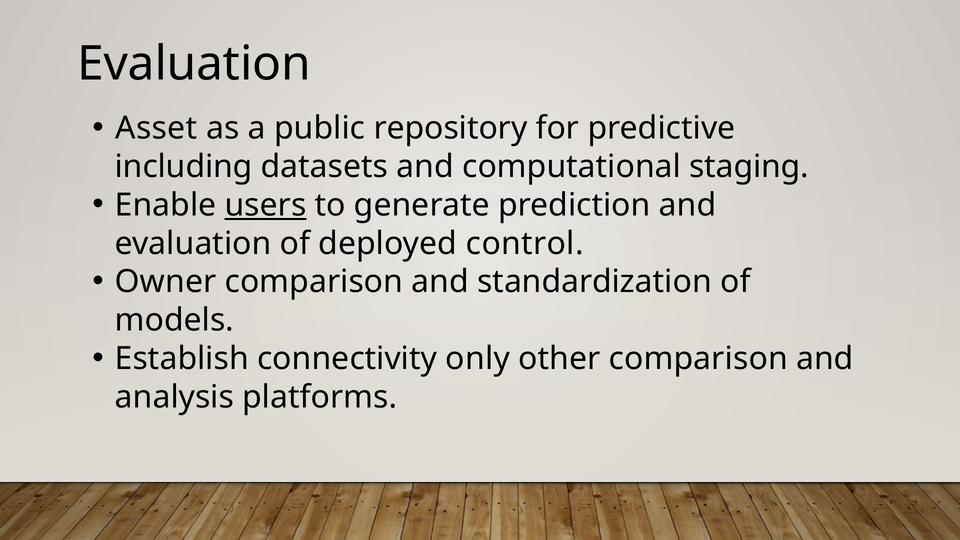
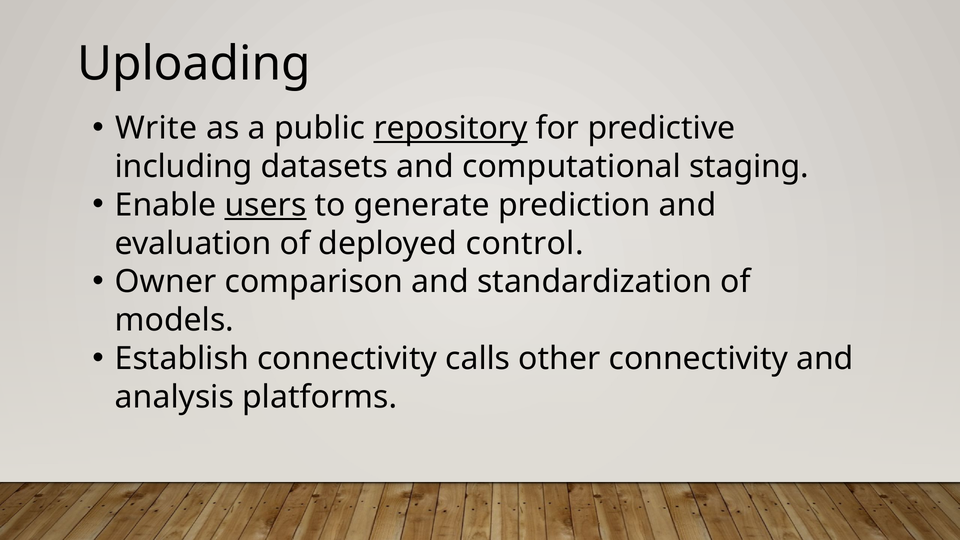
Evaluation: Evaluation -> Uploading (194, 64)
Asset: Asset -> Write (156, 128)
repository underline: none -> present (450, 128)
only: only -> calls (478, 359)
other comparison: comparison -> connectivity (698, 359)
